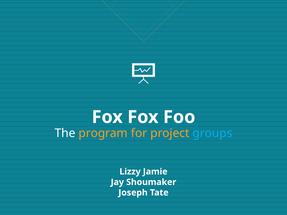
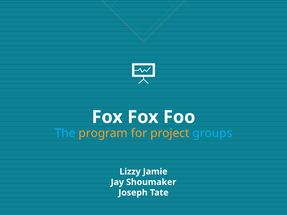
The colour: white -> light blue (65, 133)
